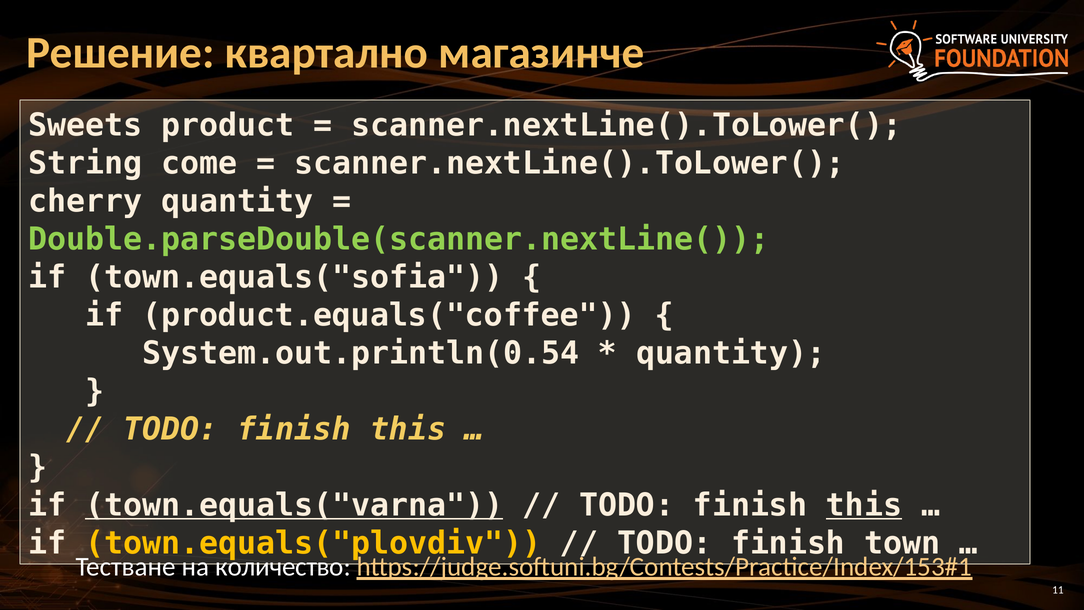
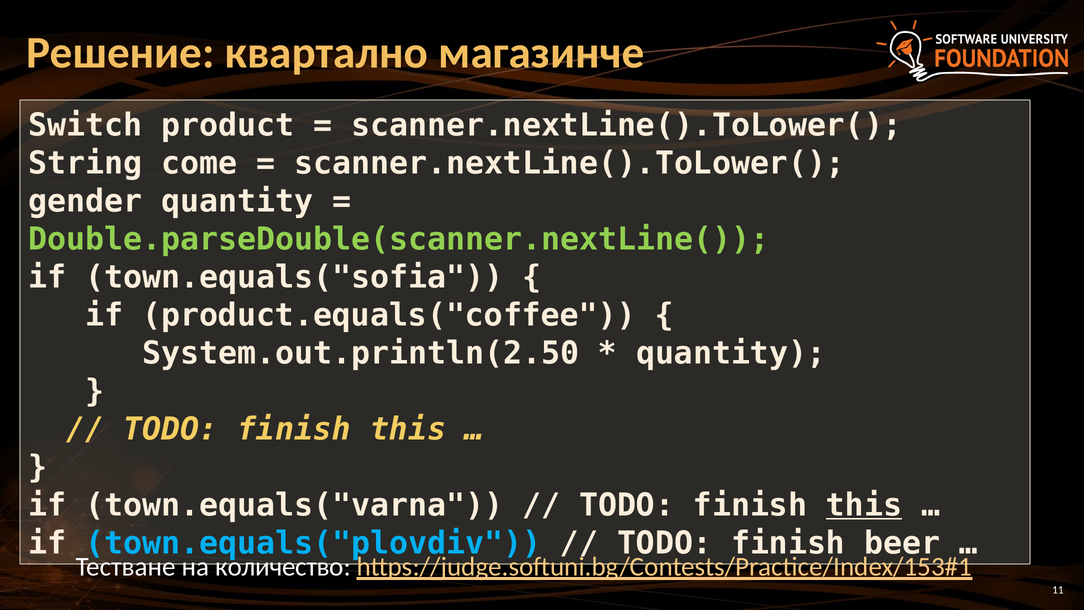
Sweets: Sweets -> Switch (85, 125)
cherry: cherry -> gender (85, 201)
System.out.println(0.54: System.out.println(0.54 -> System.out.println(2.50 (361, 353)
town.equals("varna underline: present -> none (294, 505)
town.equals("plovdiv colour: yellow -> light blue (313, 543)
town: town -> beer (902, 543)
